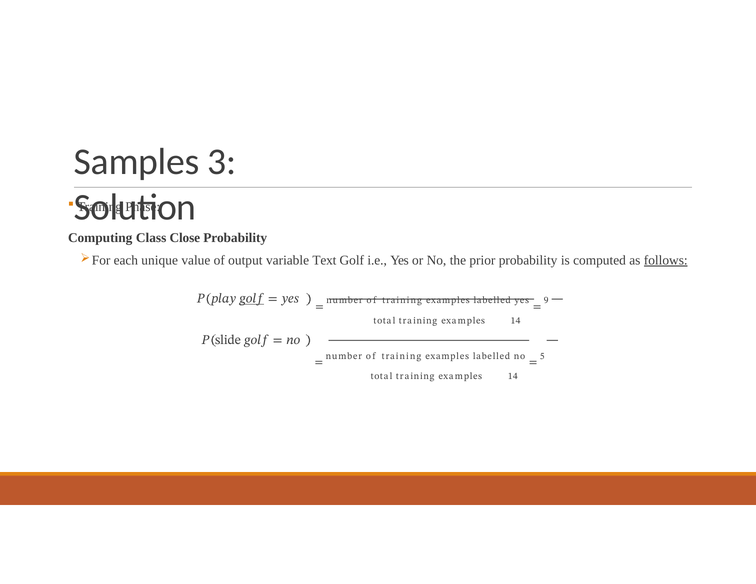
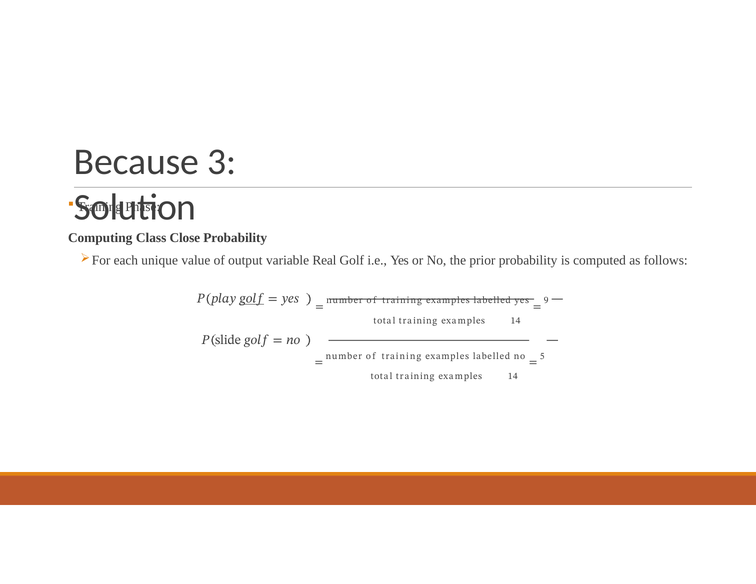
Samples: Samples -> Because (136, 162)
Text: Text -> Real (324, 260)
follows underline: present -> none (666, 260)
